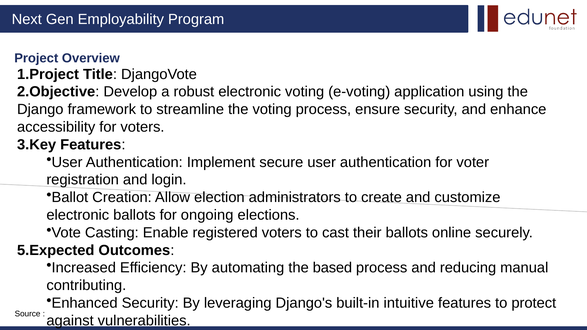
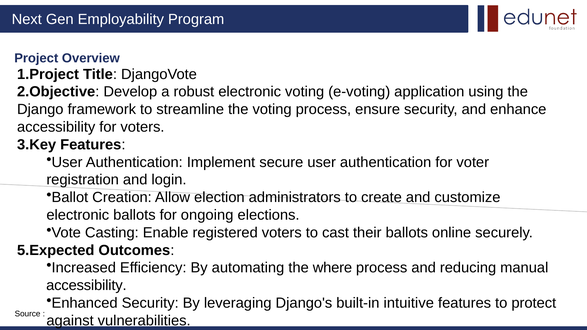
based: based -> where (332, 268)
contributing: contributing -> accessibility (86, 286)
